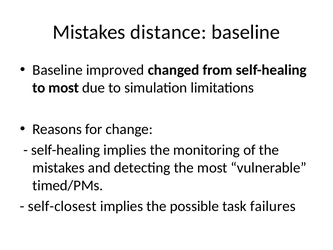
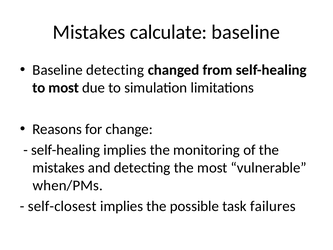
distance: distance -> calculate (169, 32)
Baseline improved: improved -> detecting (115, 70)
timed/PMs: timed/PMs -> when/PMs (68, 185)
